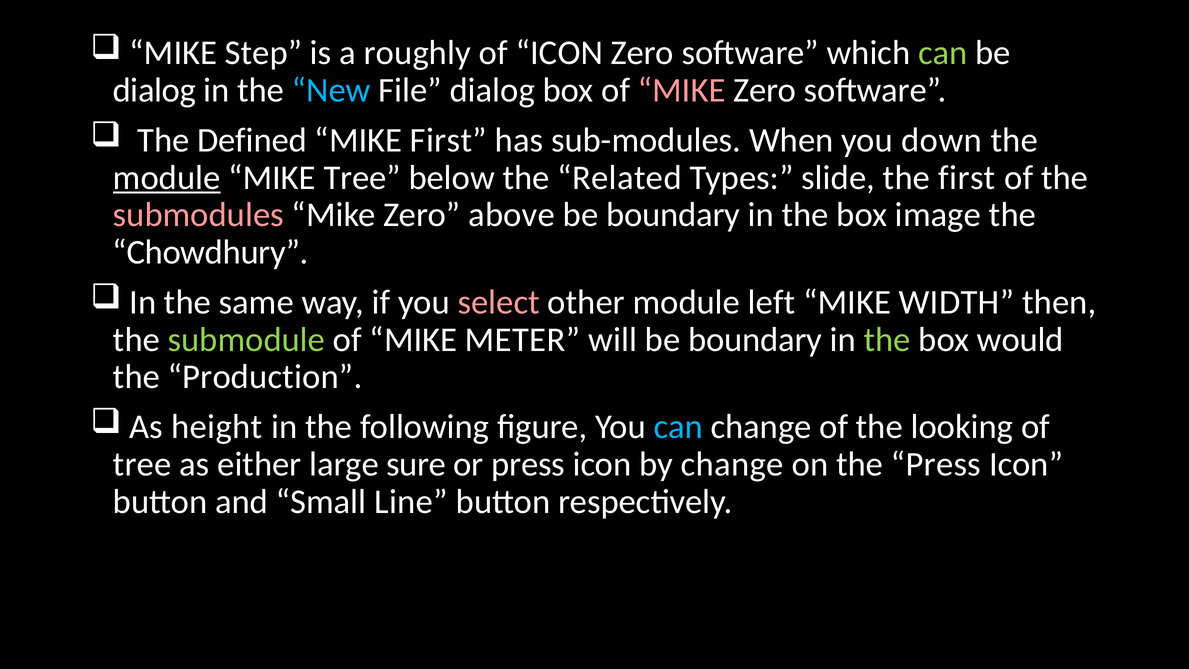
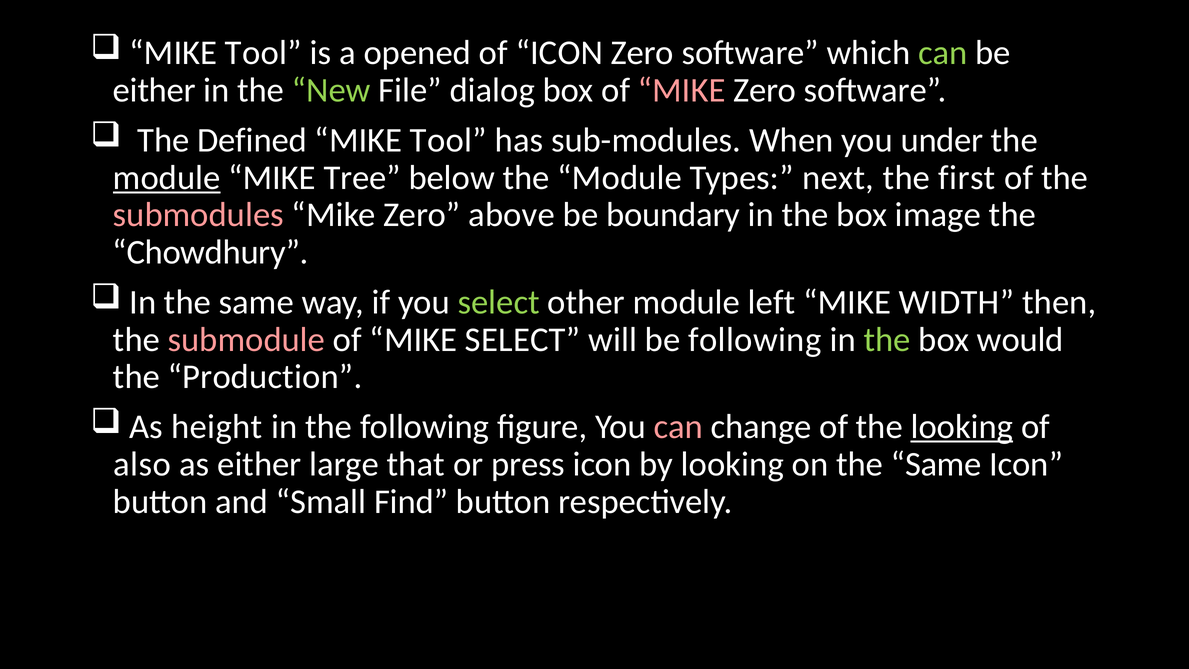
Step: Step -> Tool (263, 53)
roughly: roughly -> opened (417, 53)
dialog: dialog -> either (154, 90)
New colour: light blue -> light green (331, 90)
First: First -> Tool (448, 140)
down: down -> under (942, 140)
below the Related: Related -> Module (620, 178)
slide: slide -> next (838, 178)
select colour: pink -> light green (499, 302)
submodule colour: light green -> pink (246, 339)
MIKE METER: METER -> SELECT (523, 339)
will be boundary: boundary -> following (755, 339)
can colour: light blue -> pink (678, 427)
looking underline: none -> present (962, 427)
tree: tree -> also (142, 464)
sure: sure -> that (416, 464)
by change: change -> looking (732, 464)
on the Press: Press -> Same (936, 464)
Line: Line -> Find (411, 501)
